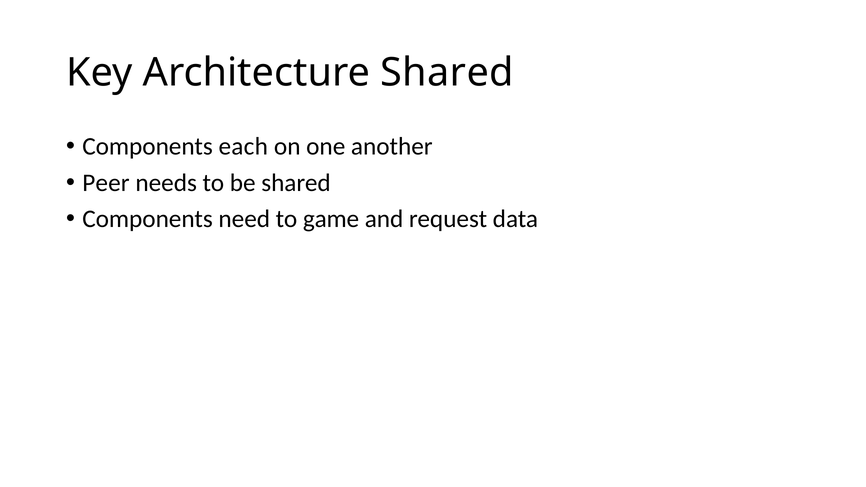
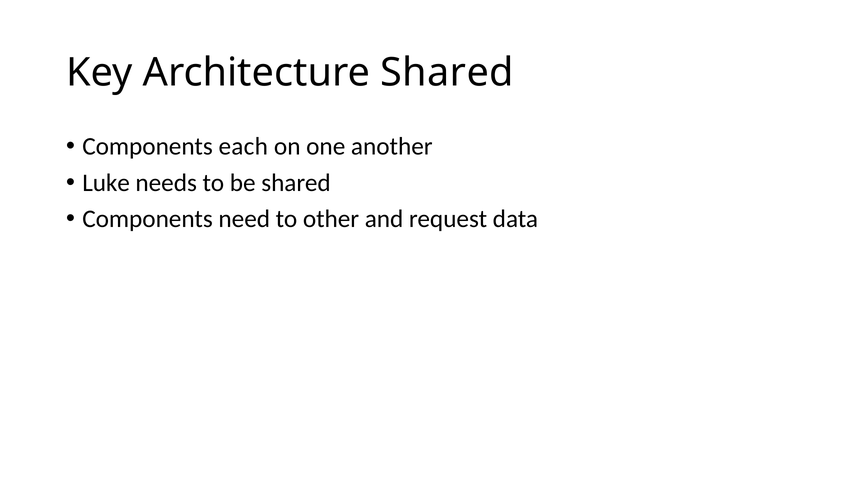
Peer: Peer -> Luke (106, 183)
game: game -> other (331, 219)
